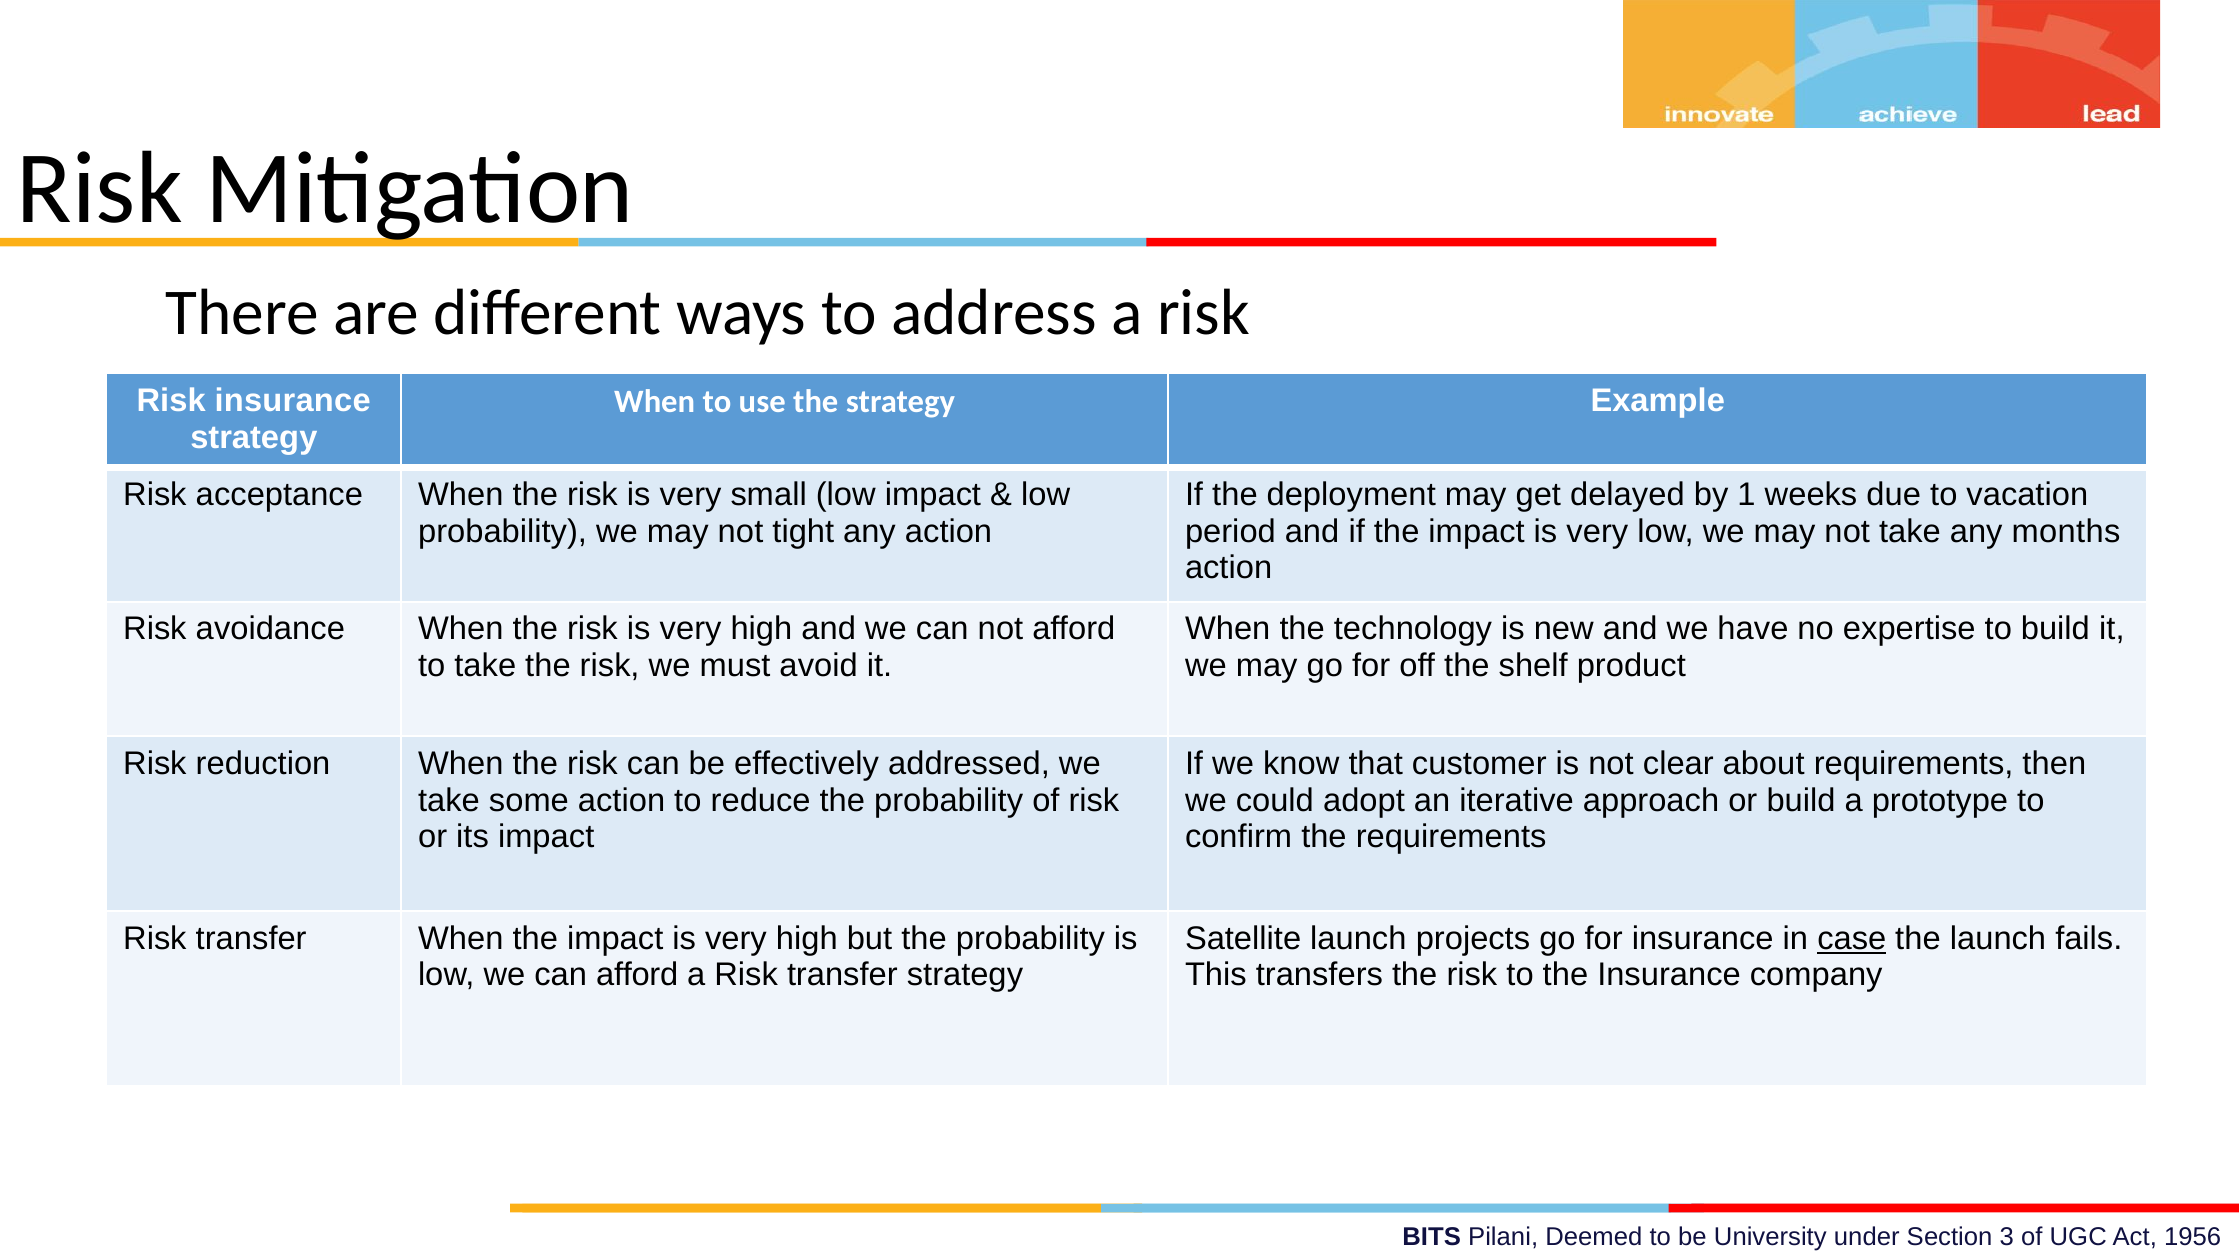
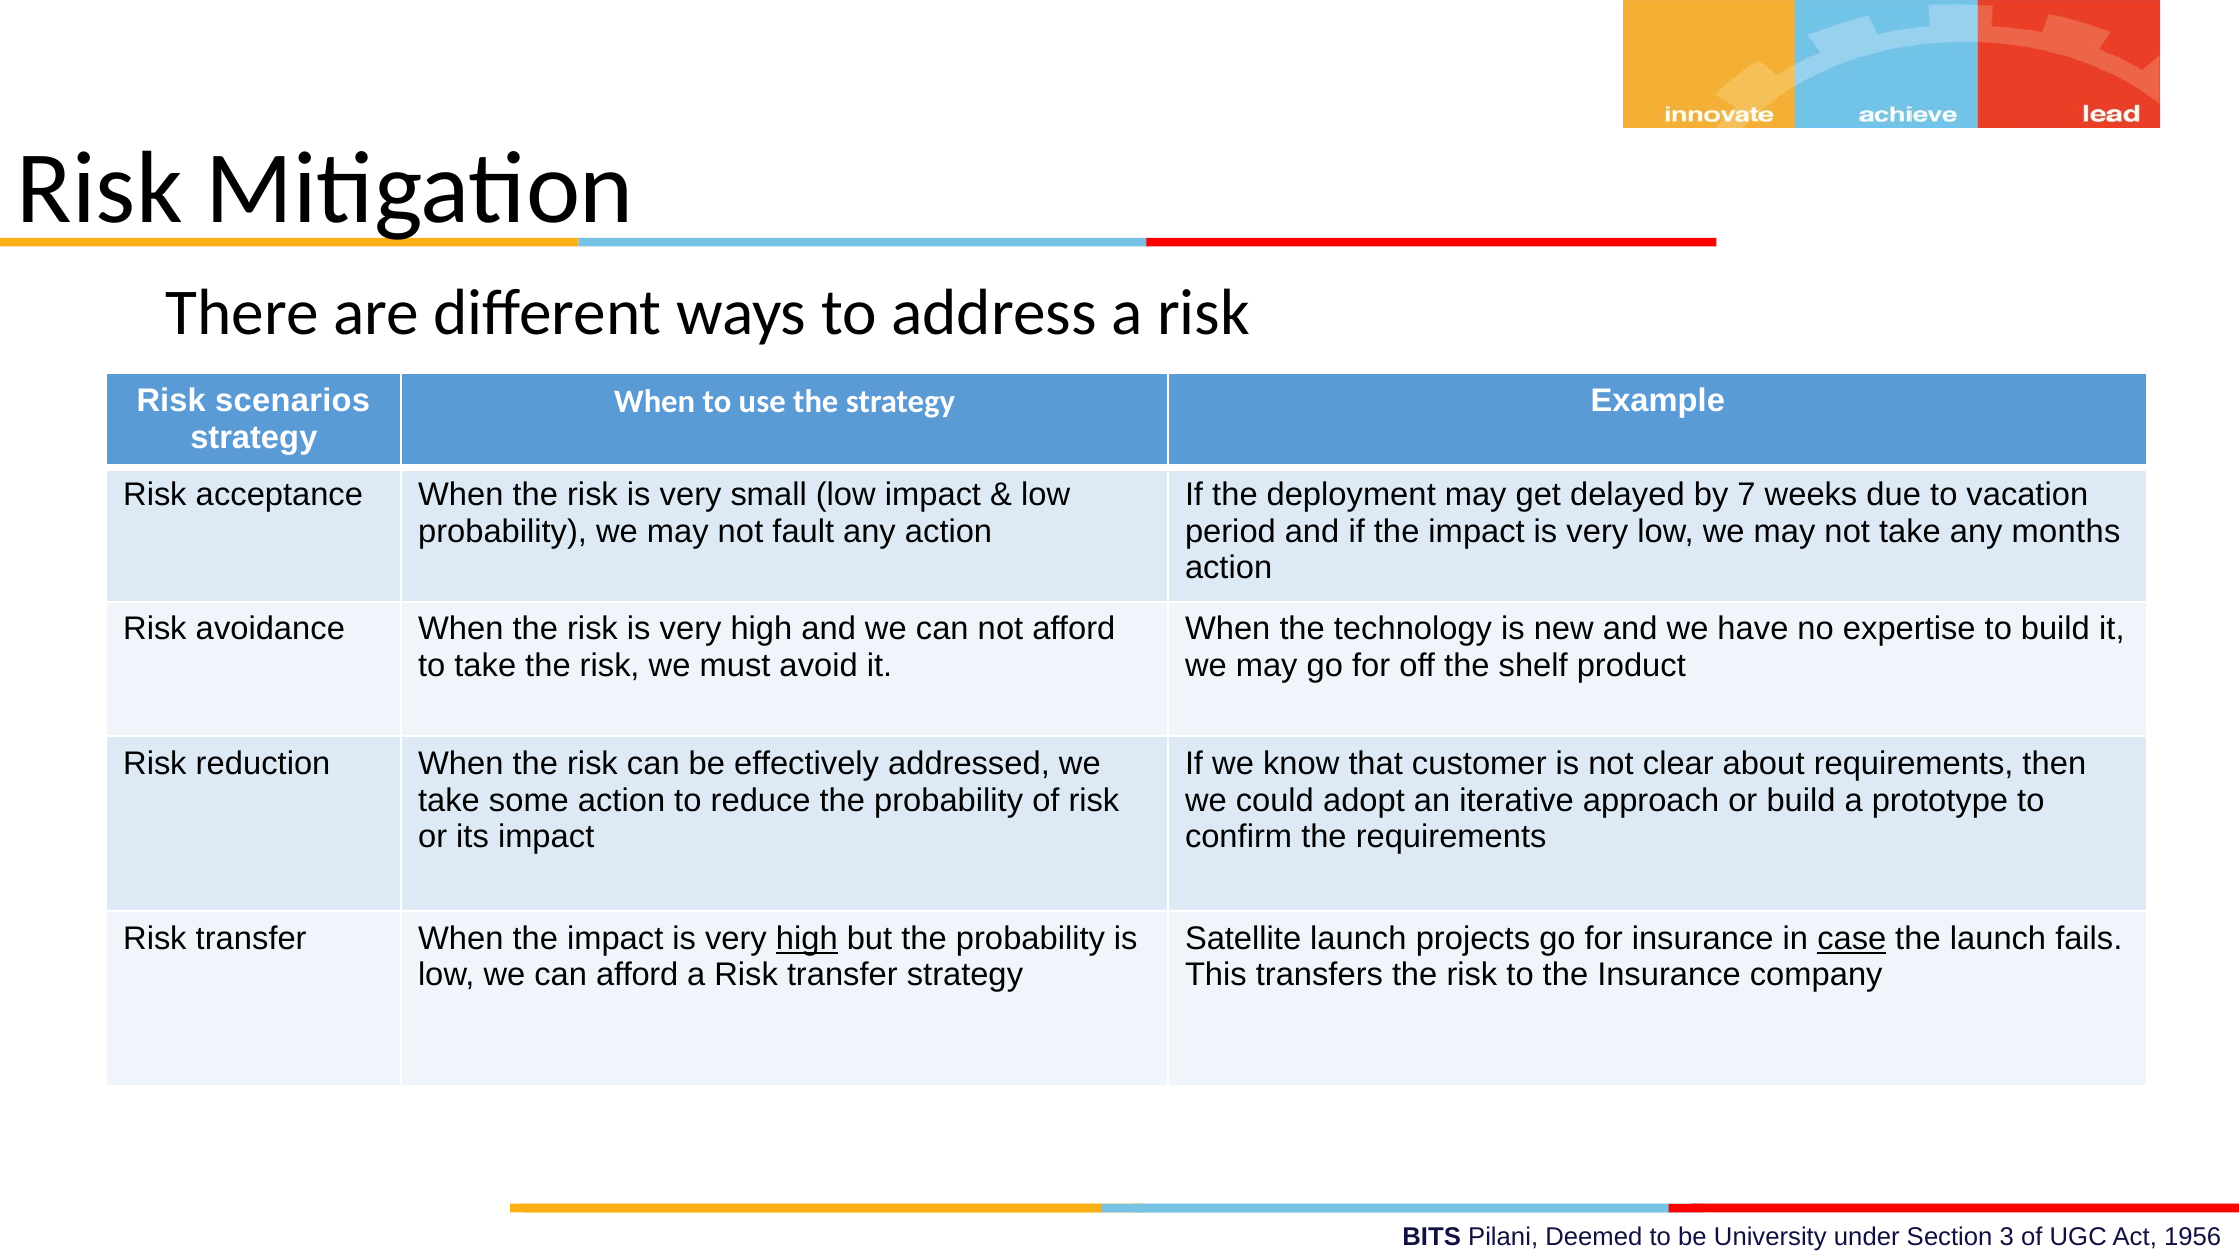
Risk insurance: insurance -> scenarios (293, 400)
1: 1 -> 7 (1747, 495)
tight: tight -> fault (803, 531)
high underline: none -> present (807, 938)
